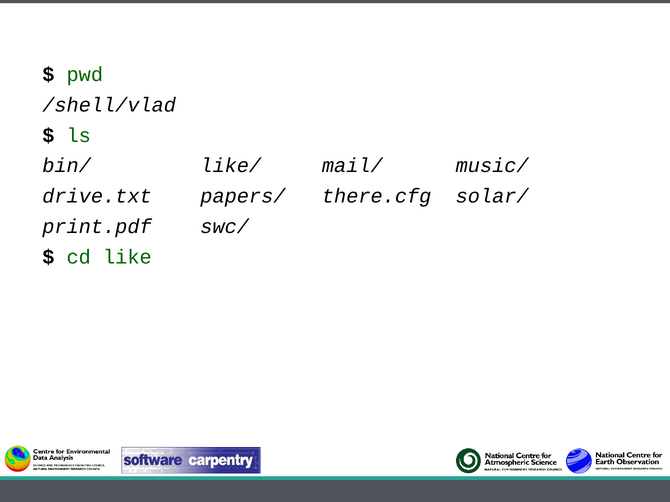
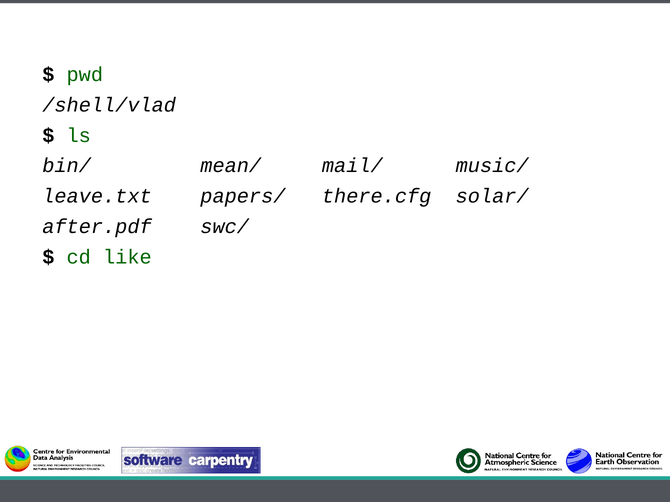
like/: like/ -> mean/ (231, 166)
drive.txt: drive.txt -> leave.txt (97, 196)
print.pdf: print.pdf -> after.pdf (97, 227)
